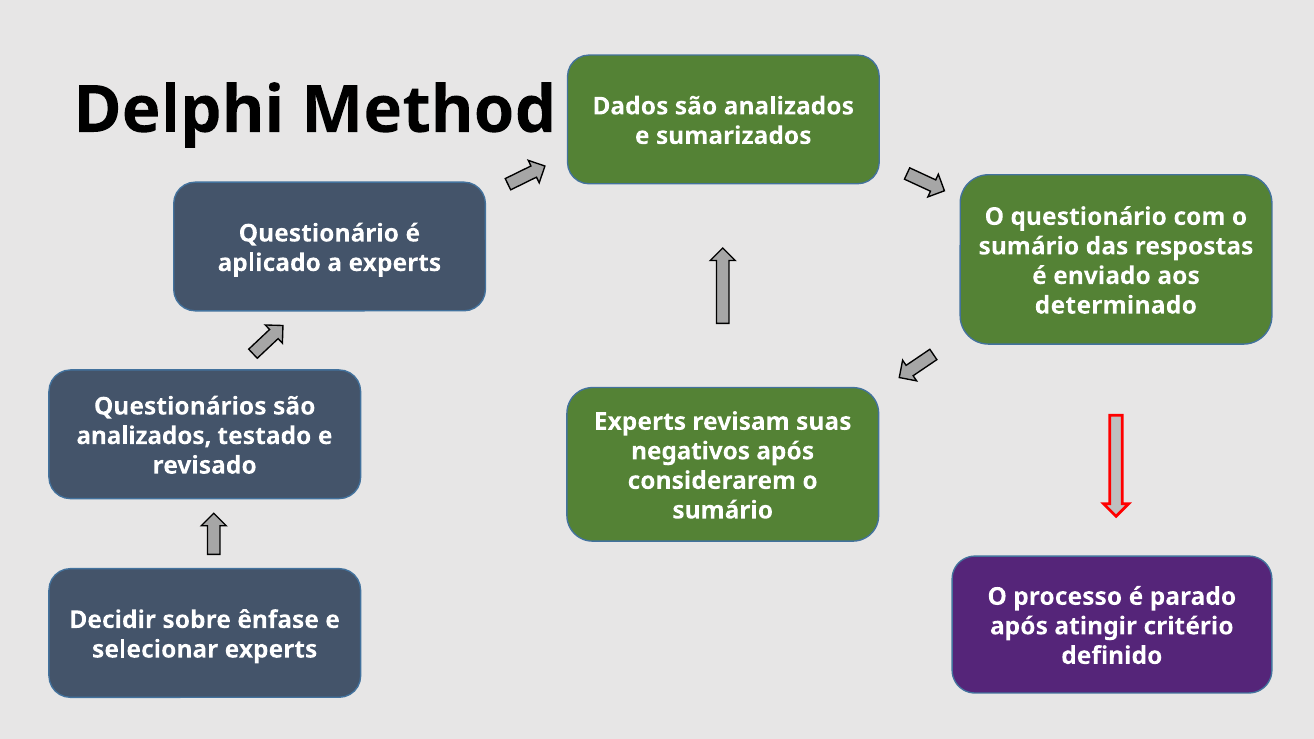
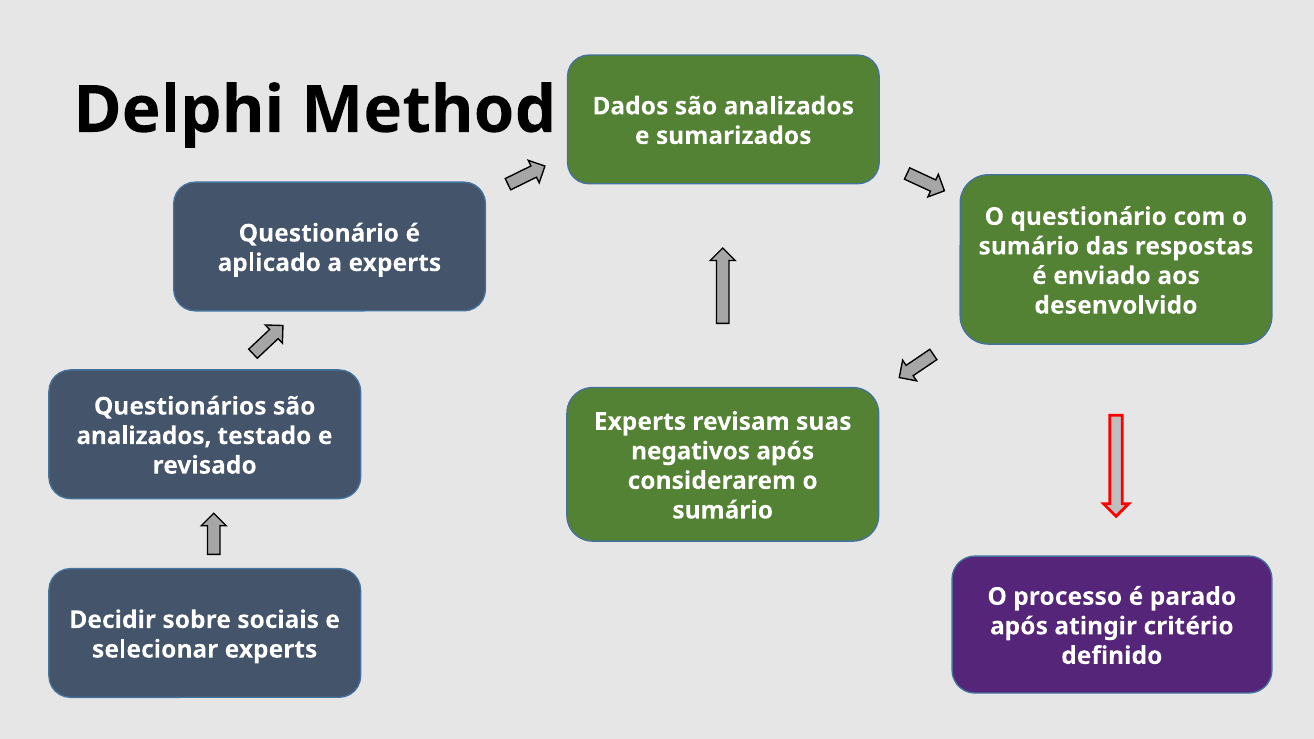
determinado: determinado -> desenvolvido (1116, 306)
ênfase: ênfase -> sociais (278, 620)
